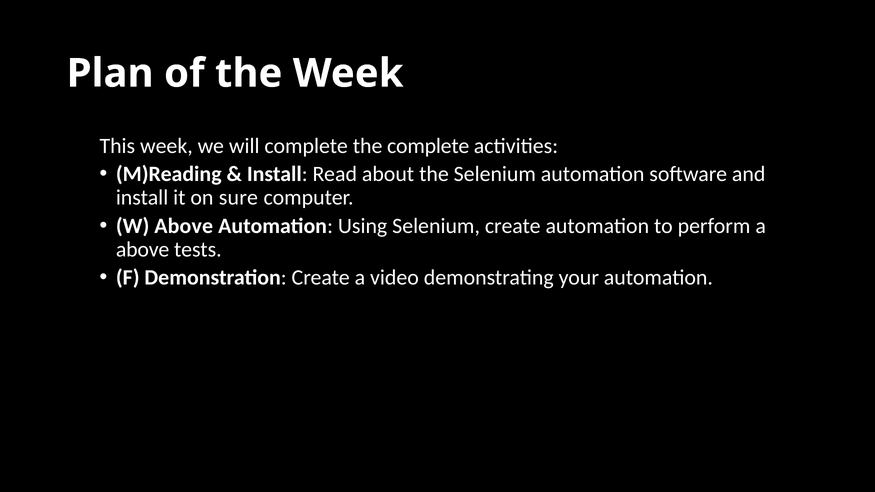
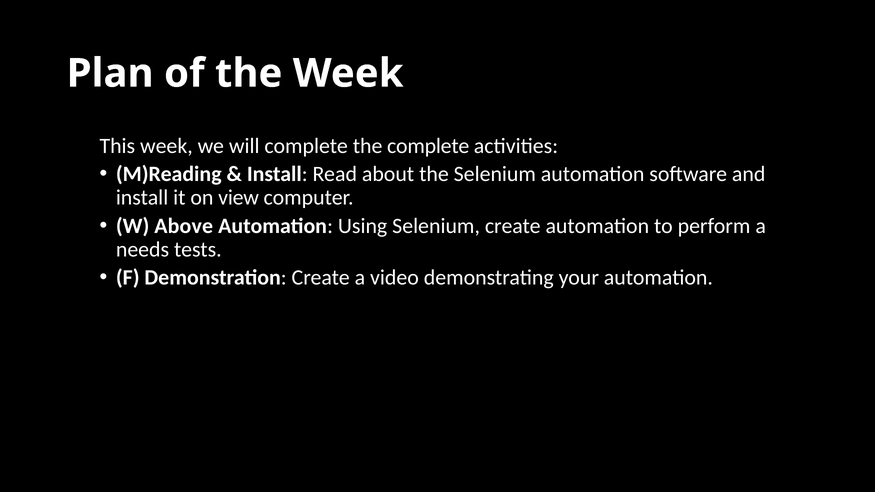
sure: sure -> view (239, 198)
above: above -> needs (143, 250)
